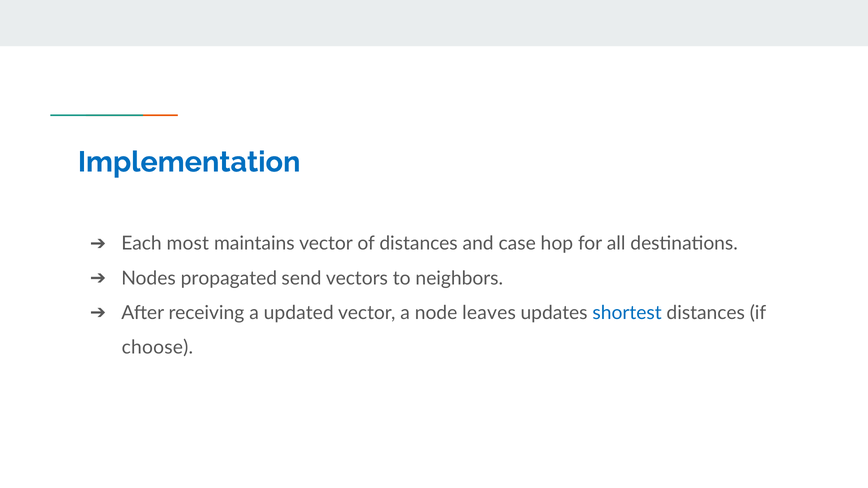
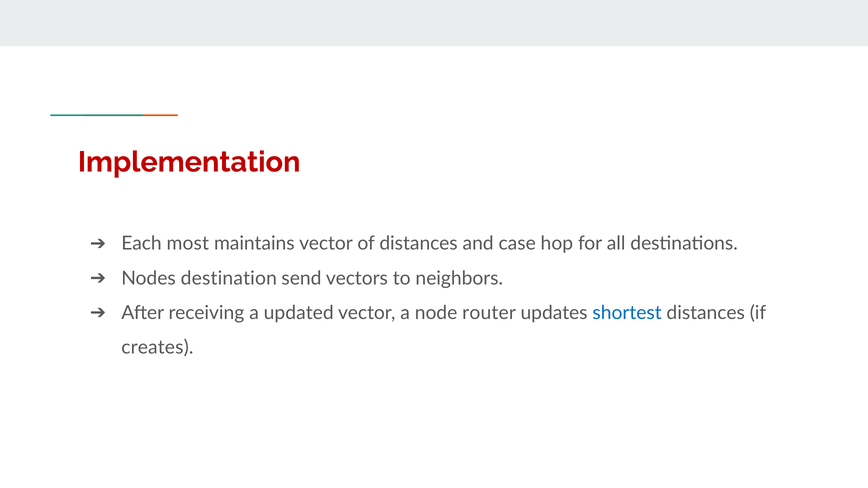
Implementation colour: blue -> red (189, 162)
propagated: propagated -> destination (229, 278)
leaves: leaves -> router (489, 313)
choose: choose -> creates (157, 348)
